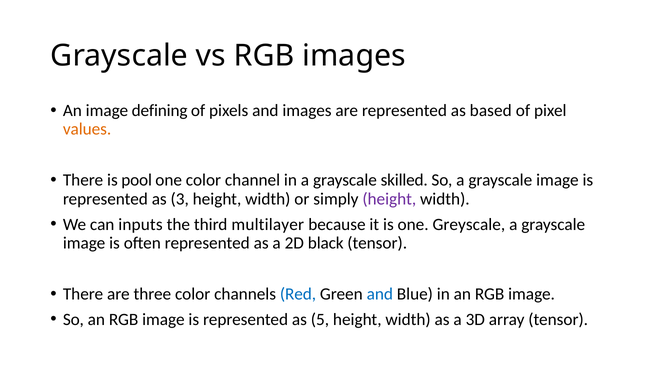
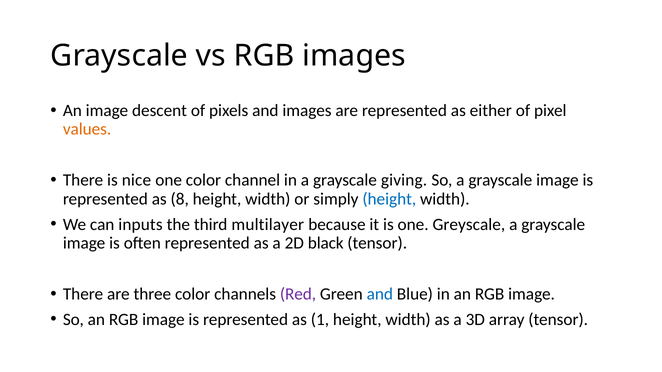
defining: defining -> descent (160, 111)
based: based -> either (491, 111)
pool: pool -> nice (136, 180)
skilled: skilled -> giving (404, 180)
3: 3 -> 8 (180, 199)
height colour: purple -> blue (389, 199)
Red colour: blue -> purple (298, 294)
5: 5 -> 1 (320, 320)
